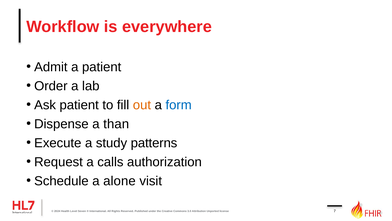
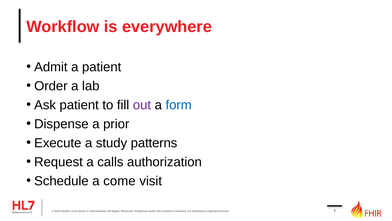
out colour: orange -> purple (142, 105)
than: than -> prior (116, 124)
alone: alone -> come (119, 181)
